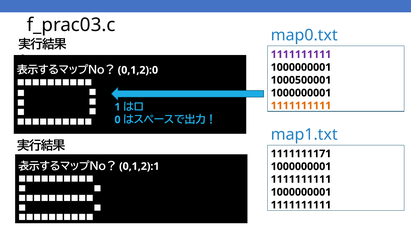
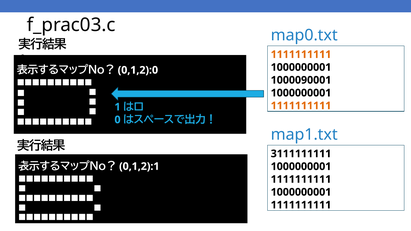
1111111111 colour: purple -> orange (301, 55)
1000500001: 1000500001 -> 1000090001 (301, 80)
1111111171: 1111111171 -> 3111111111 (301, 154)
